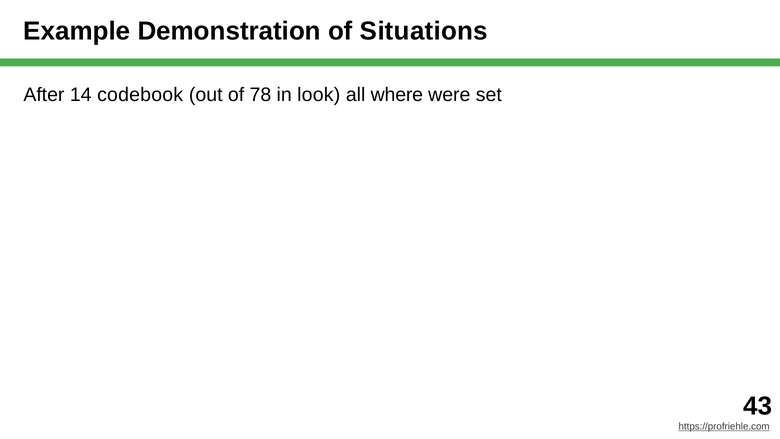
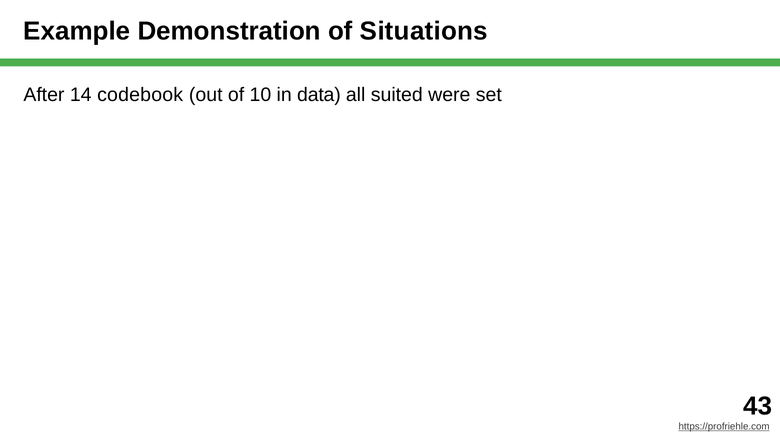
78: 78 -> 10 (260, 95)
look: look -> data (319, 95)
where: where -> suited (397, 95)
